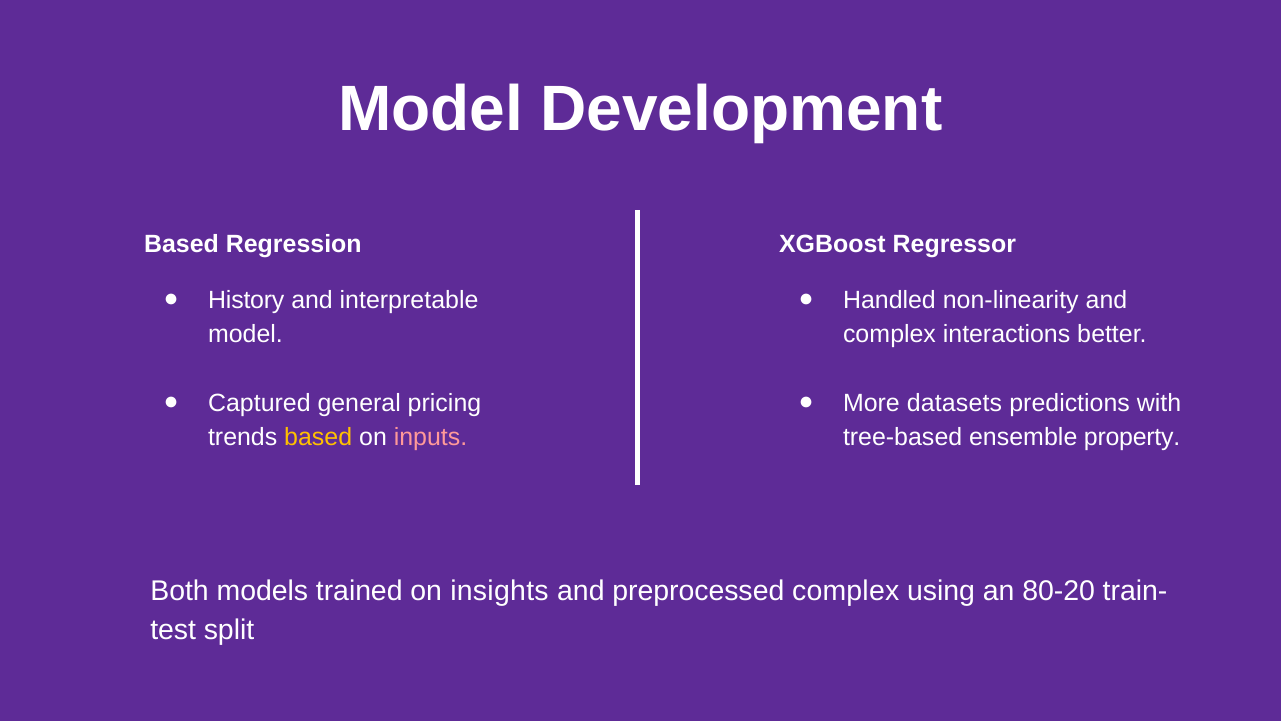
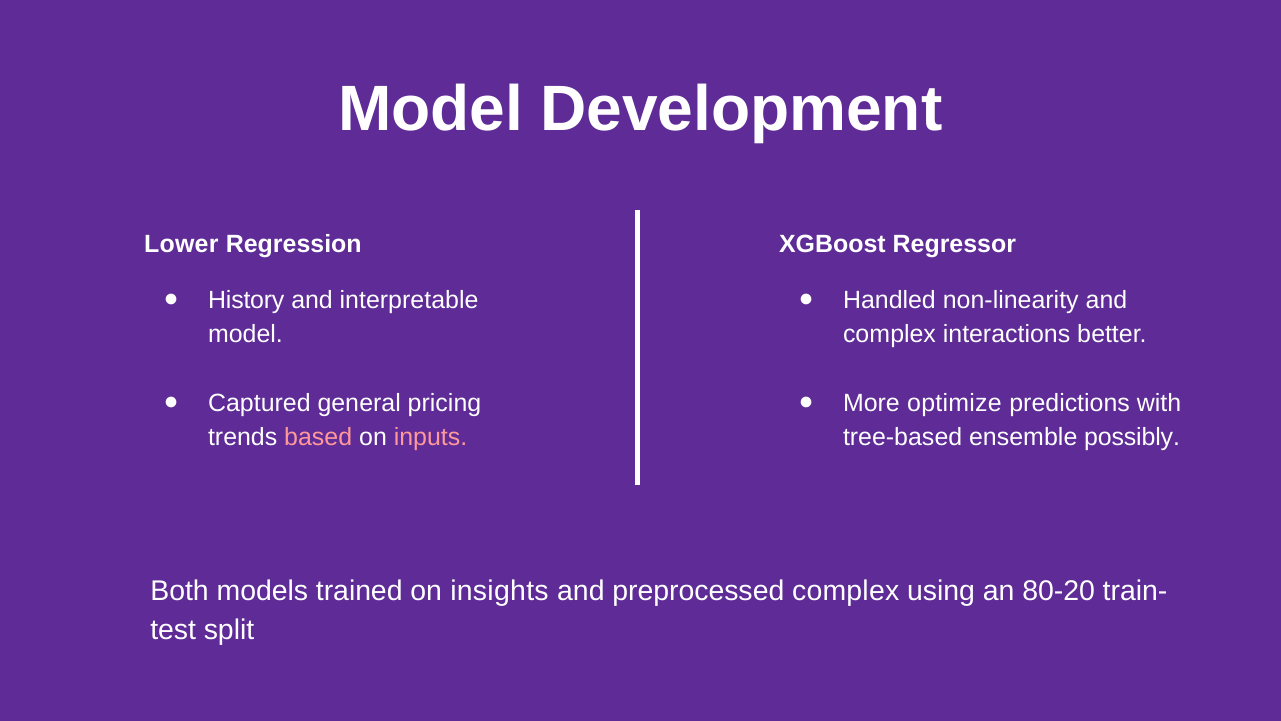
Based: Based -> Lower (181, 244)
datasets: datasets -> optimize (954, 403)
based colour: yellow -> pink (318, 437)
property: property -> possibly (1132, 437)
